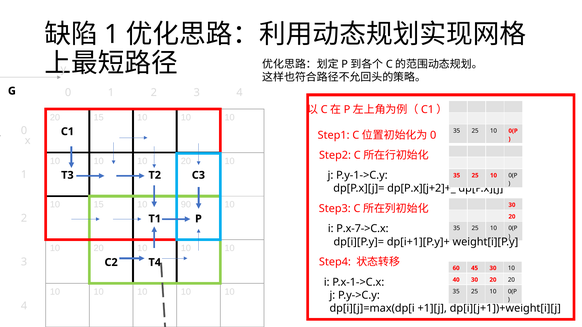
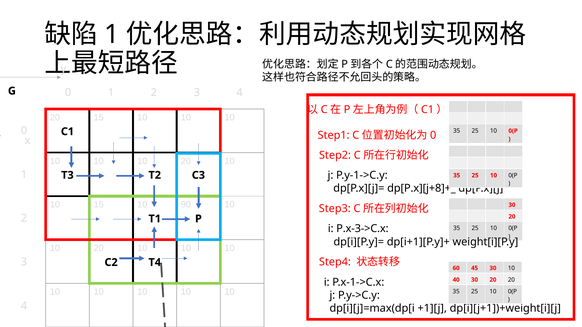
dp[P.x][j+2]+_: dp[P.x][j+2]+_ -> dp[P.x][j+8]+_ (421, 189)
P.x-7->C.x: P.x-7->C.x -> P.x-3->C.x (362, 229)
